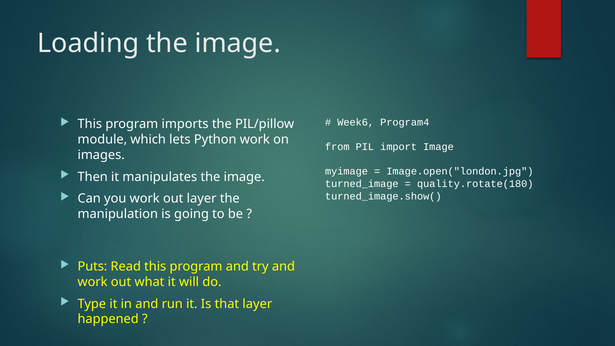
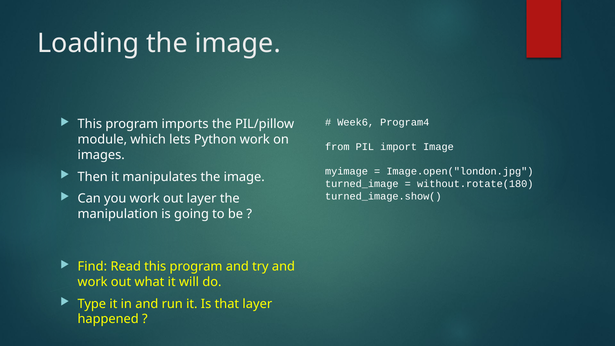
quality.rotate(180: quality.rotate(180 -> without.rotate(180 (475, 184)
Puts: Puts -> Find (92, 267)
